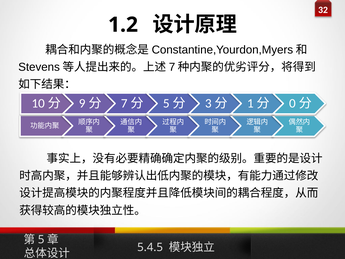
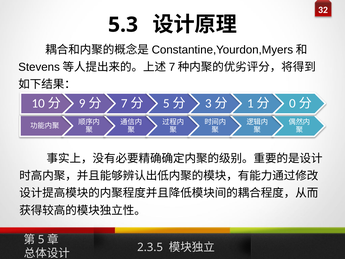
1.2: 1.2 -> 5.3 (123, 25)
5.4.5: 5.4.5 -> 2.3.5 (150, 247)
